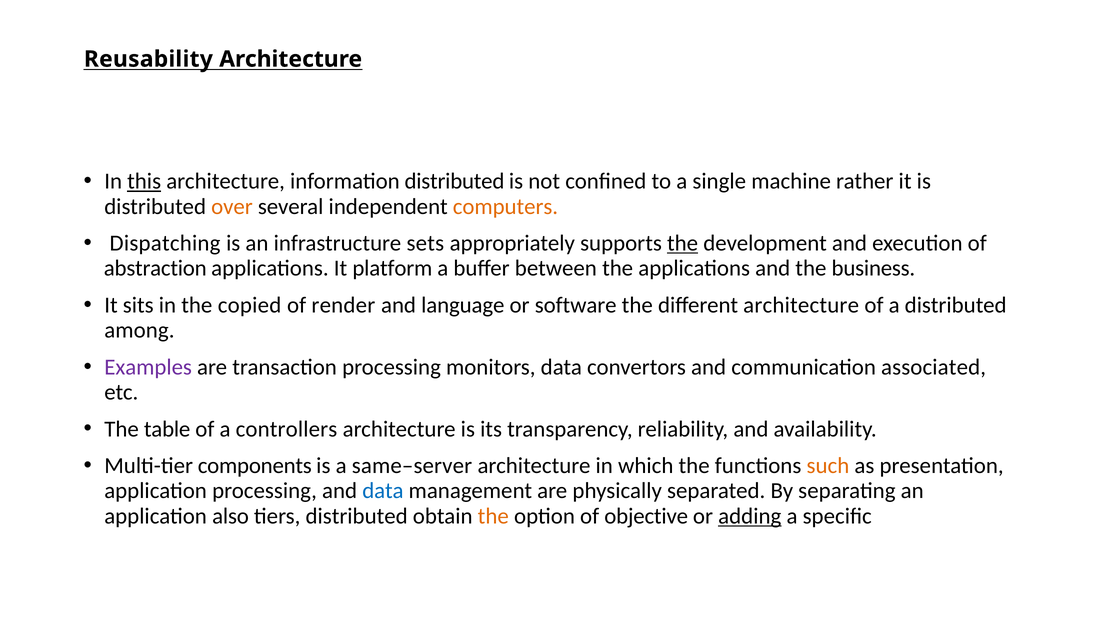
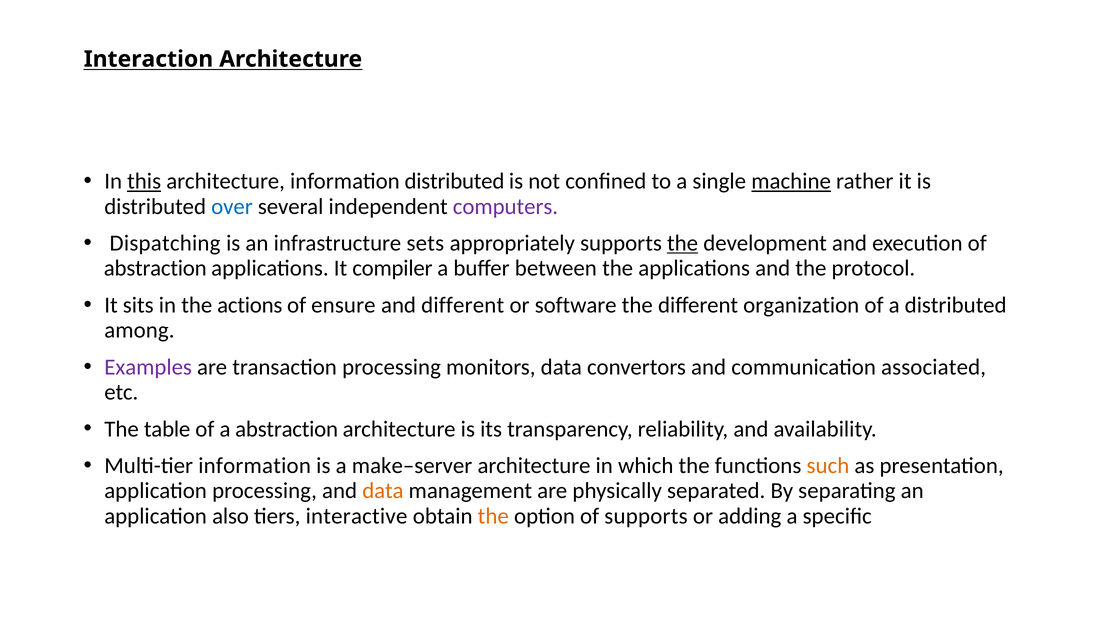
Reusability: Reusability -> Interaction (148, 59)
machine underline: none -> present (791, 181)
over colour: orange -> blue (232, 206)
computers colour: orange -> purple (505, 206)
platform: platform -> compiler (392, 268)
business: business -> protocol (873, 268)
copied: copied -> actions (250, 305)
render: render -> ensure (343, 305)
and language: language -> different (463, 305)
different architecture: architecture -> organization (801, 305)
a controllers: controllers -> abstraction (287, 429)
Multi-tier components: components -> information (255, 465)
same–server: same–server -> make–server (412, 465)
data colour: blue -> orange (383, 491)
tiers distributed: distributed -> interactive (357, 516)
of objective: objective -> supports (646, 516)
adding underline: present -> none (750, 516)
